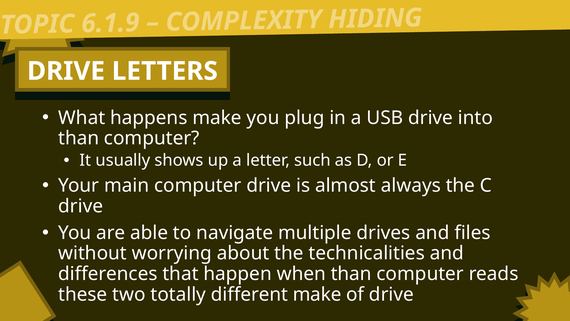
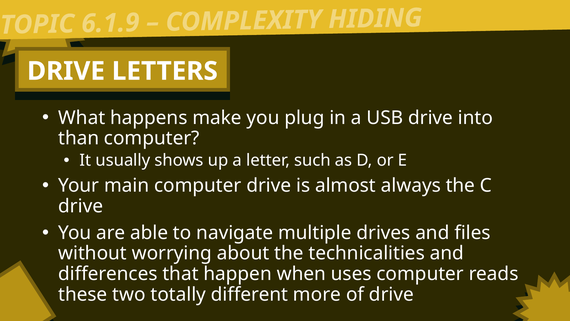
when than: than -> uses (351, 274)
different make: make -> more (317, 294)
